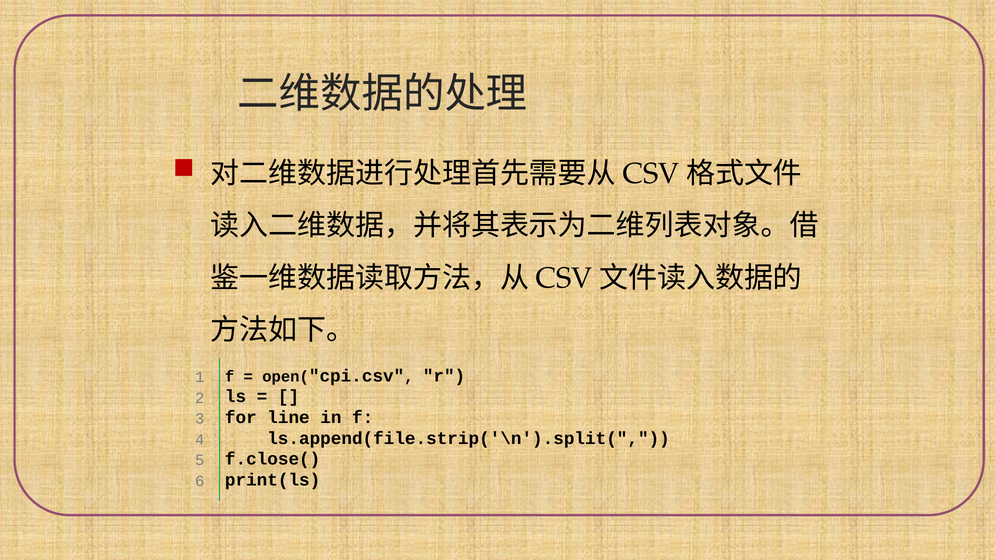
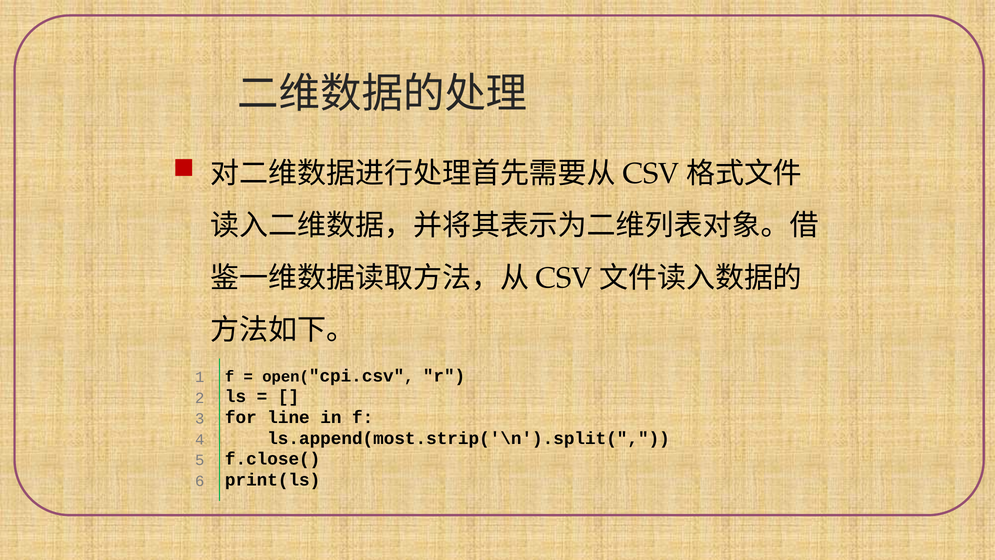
ls.append(file.strip('\n').split(: ls.append(file.strip('\n').split( -> ls.append(most.strip('\n').split( (469, 438)
